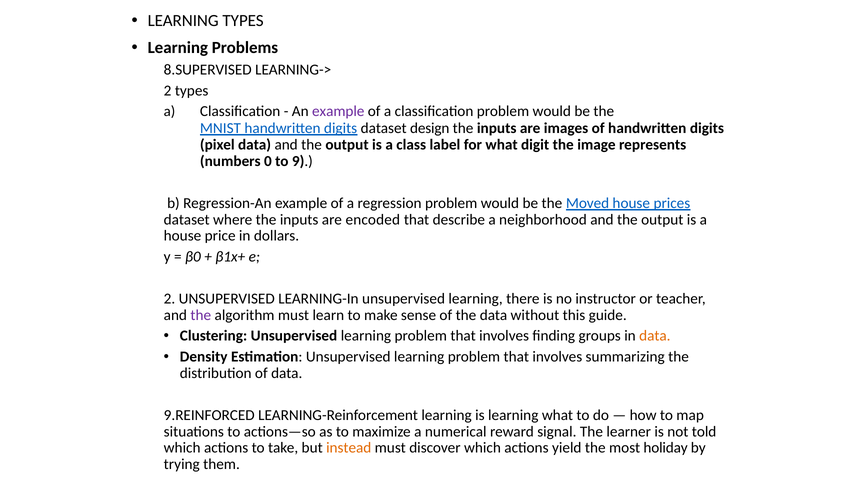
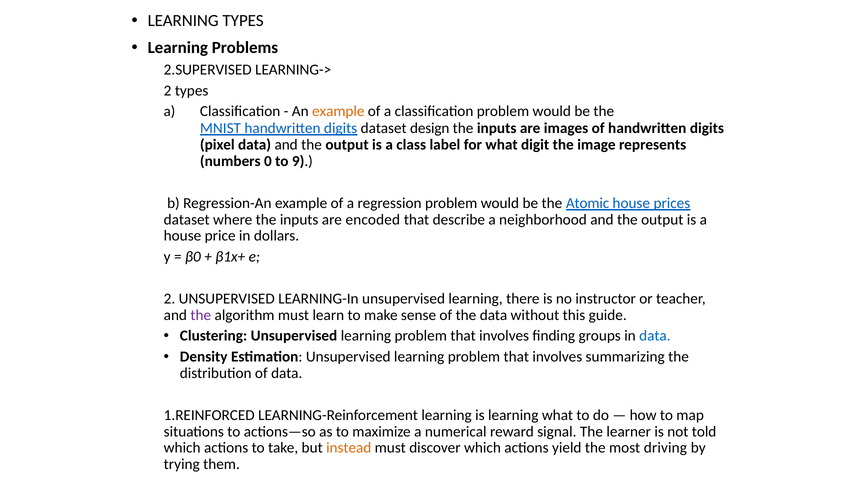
8.SUPERVISED: 8.SUPERVISED -> 2.SUPERVISED (208, 70)
example colour: purple -> orange (338, 112)
Moved: Moved -> Atomic (588, 203)
data colour: orange -> blue (655, 336)
9.REINFORCED: 9.REINFORCED -> 1.REINFORCED (209, 415)
holiday: holiday -> driving (665, 448)
